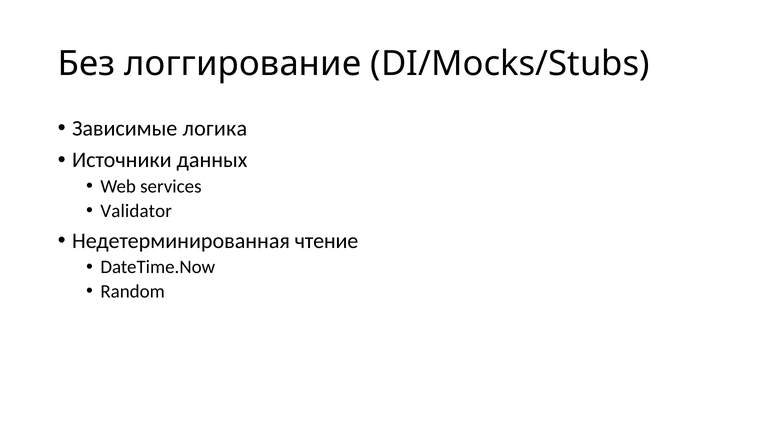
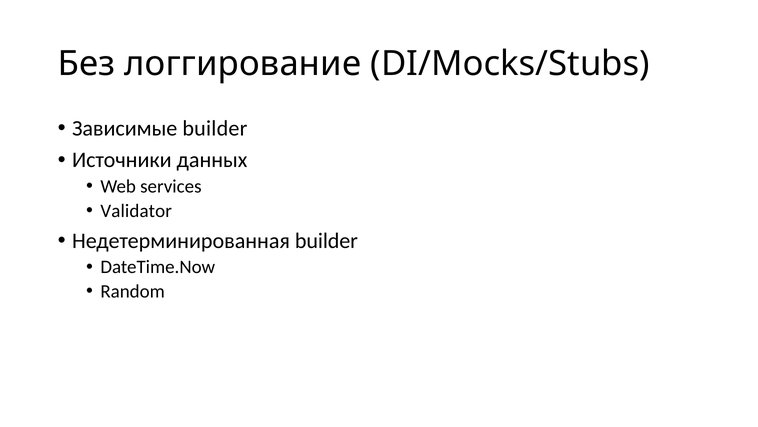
Зависимые логика: логика -> builder (215, 128)
Недетерминированная чтение: чтение -> builder (326, 241)
